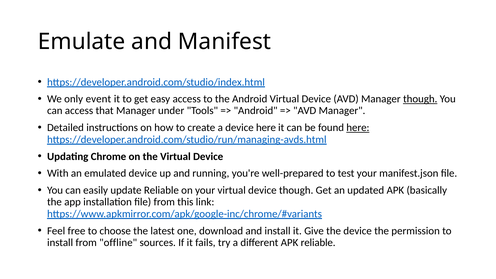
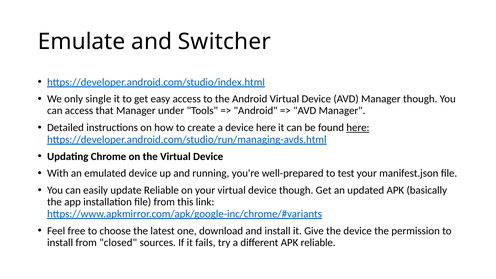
Manifest: Manifest -> Switcher (224, 42)
event: event -> single (98, 99)
though underline: present -> none (420, 99)
offline: offline -> closed (118, 242)
